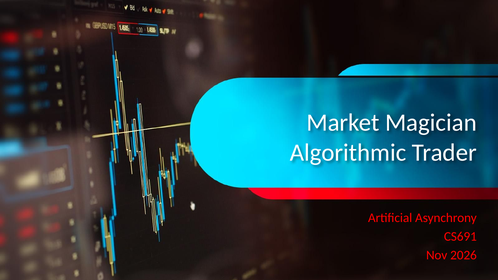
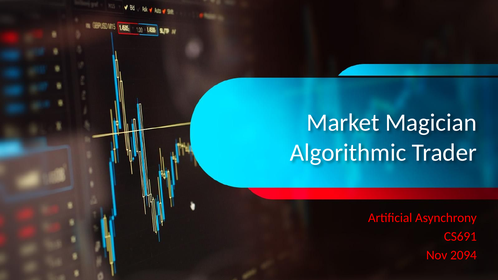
2026: 2026 -> 2094 (464, 255)
